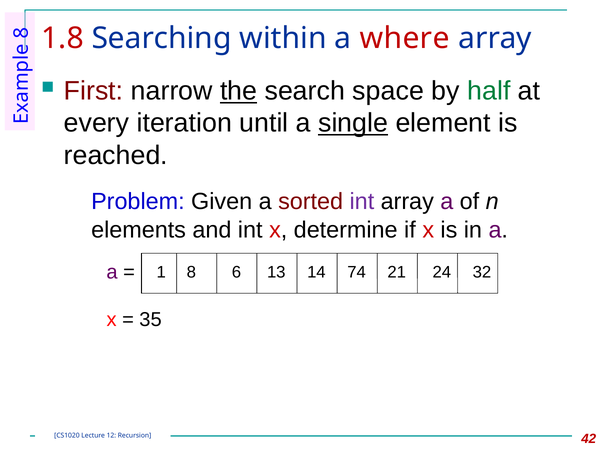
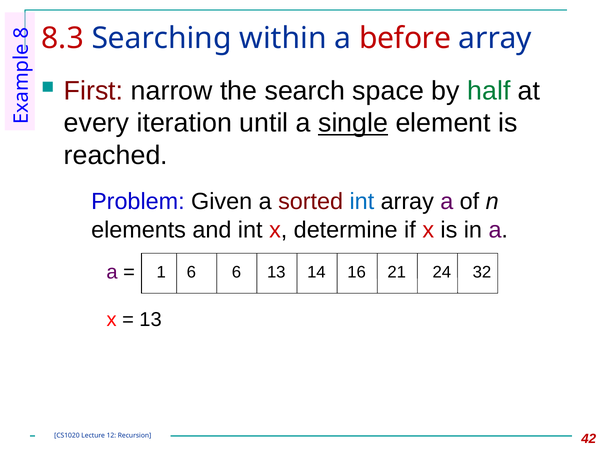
1.8: 1.8 -> 8.3 (63, 38)
where: where -> before (405, 38)
the underline: present -> none (239, 91)
int colour: purple -> blue (362, 202)
1 8: 8 -> 6 (191, 273)
74: 74 -> 16 (357, 273)
35: 35 -> 13 (151, 320)
